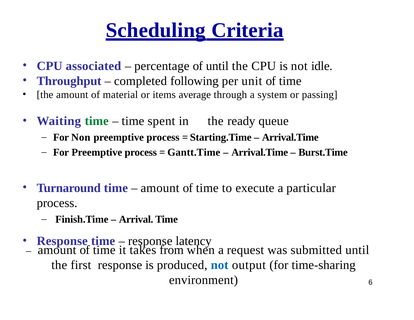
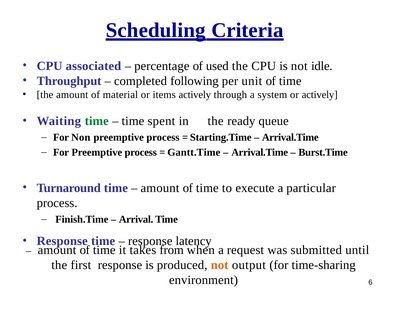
of until: until -> used (217, 66)
items average: average -> actively (195, 95)
or passing: passing -> actively (320, 95)
not colour: blue -> orange (220, 265)
